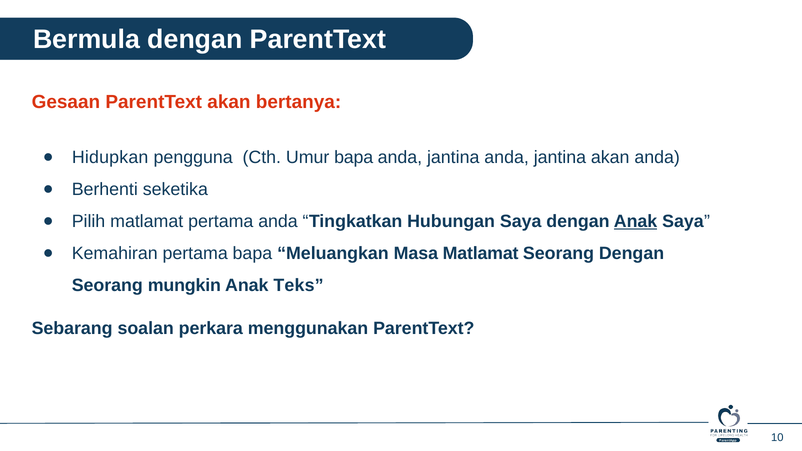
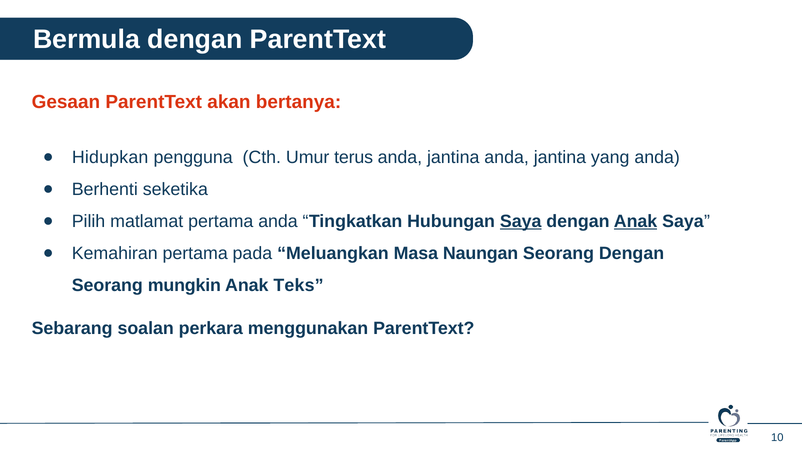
Umur bapa: bapa -> terus (354, 157)
jantina akan: akan -> yang (610, 157)
Saya underline: none -> present (521, 221)
pertama bapa: bapa -> pada (252, 253)
Masa Matlamat: Matlamat -> Naungan (481, 253)
